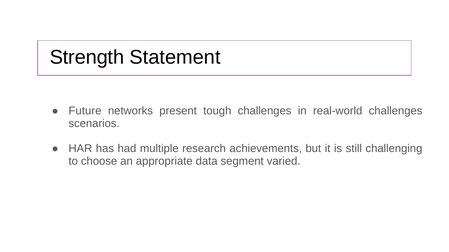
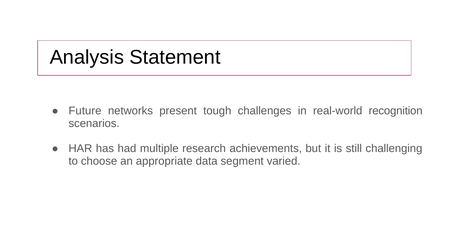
Strength: Strength -> Analysis (87, 57)
real-world challenges: challenges -> recognition (396, 111)
